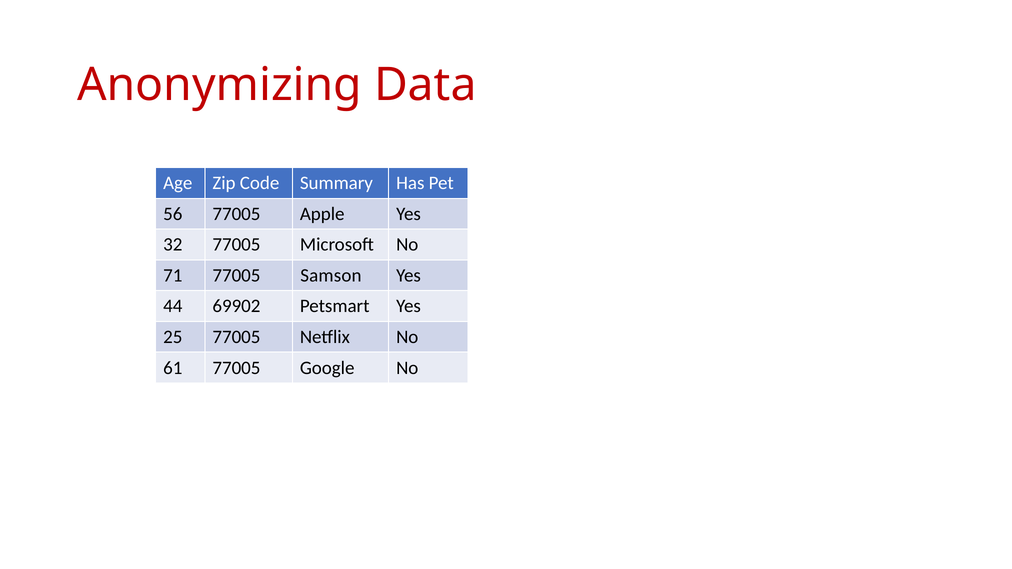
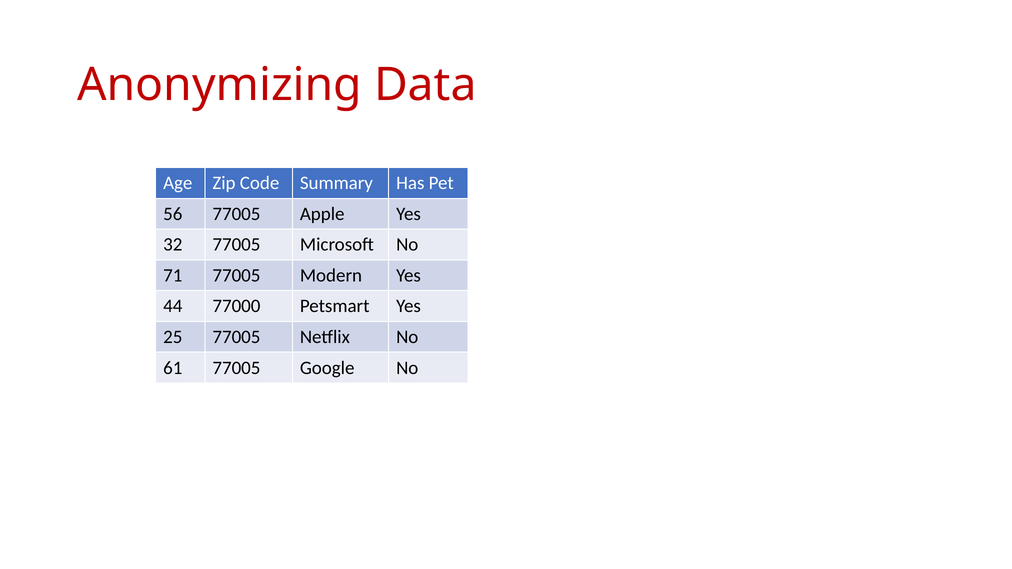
Samson: Samson -> Modern (331, 276)
69902: 69902 -> 77000 (236, 306)
